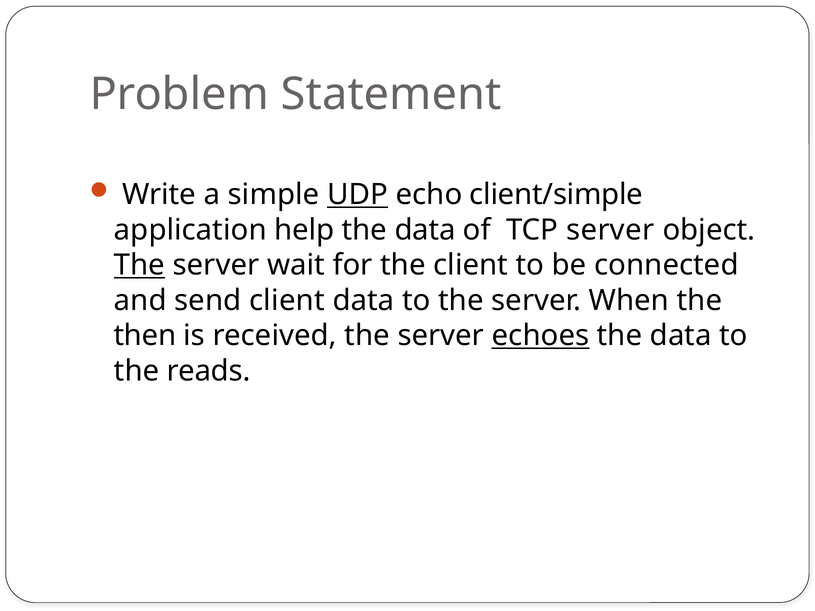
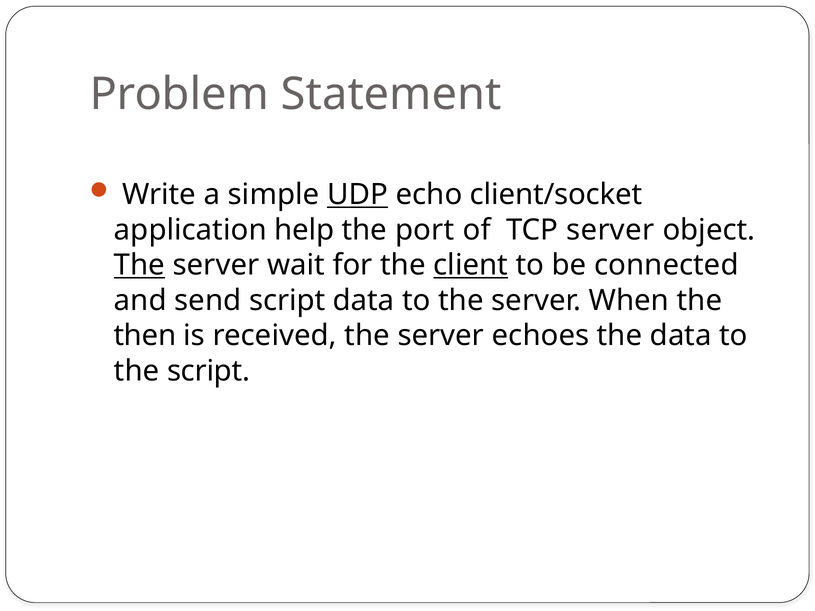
client/simple: client/simple -> client/socket (556, 195)
data: data -> port (425, 230)
client underline: none -> present (471, 265)
send client: client -> script (287, 301)
echoes underline: present -> none (540, 336)
the reads: reads -> script (209, 371)
